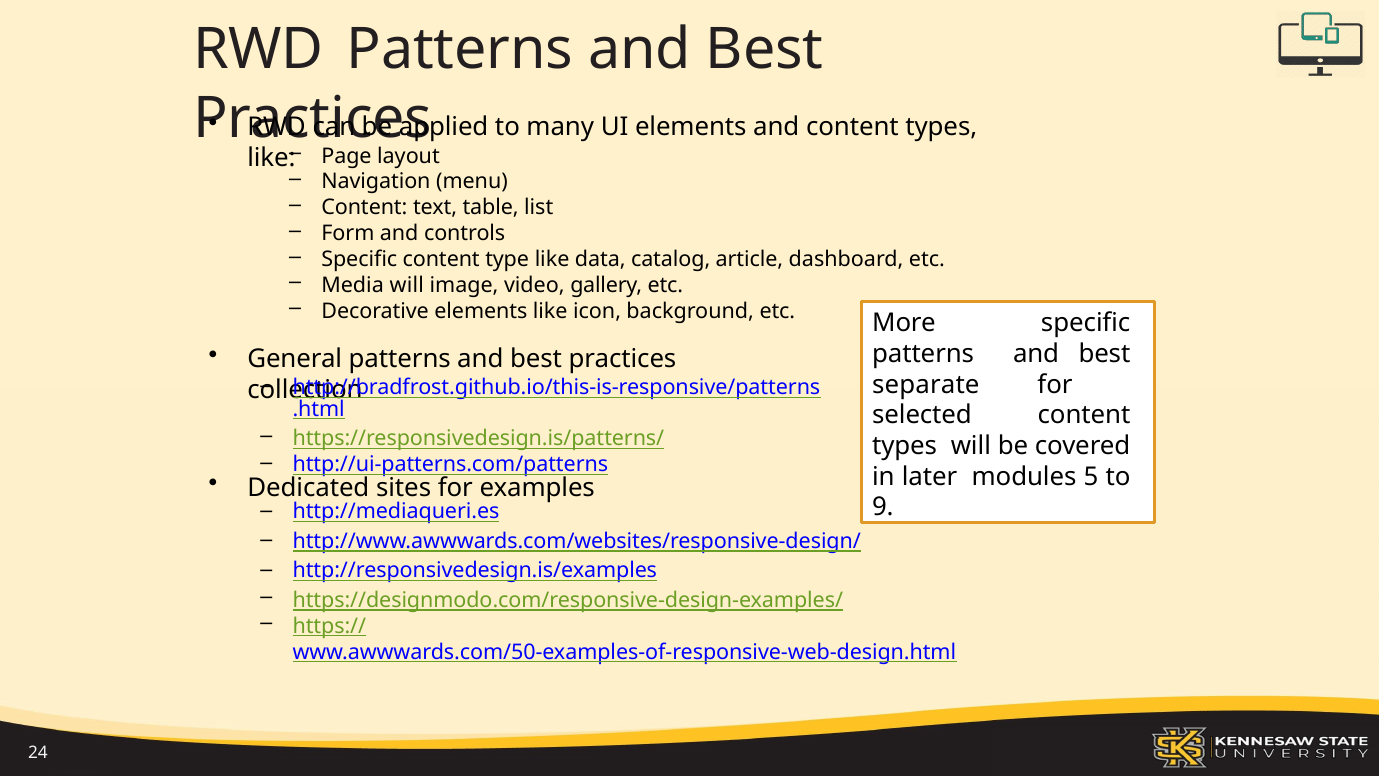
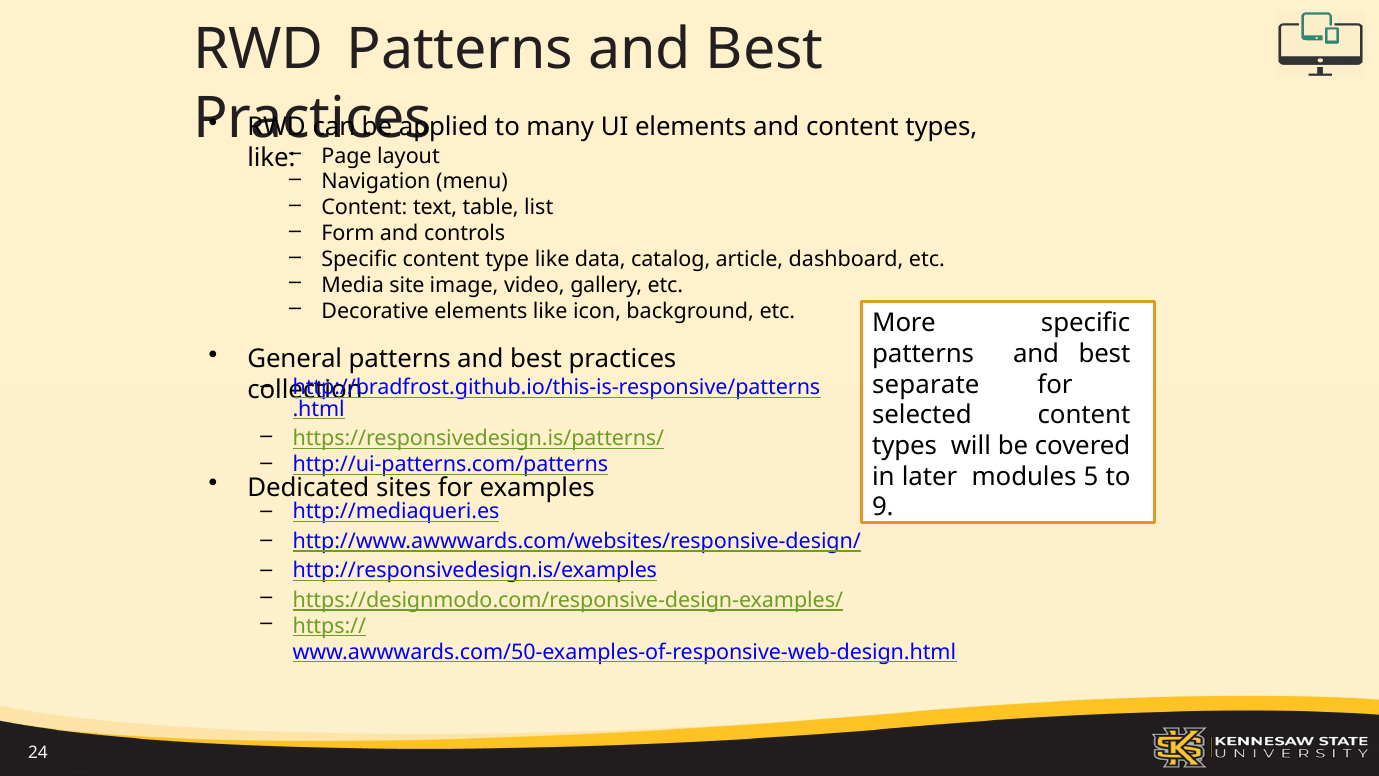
Media will: will -> site (407, 285)
